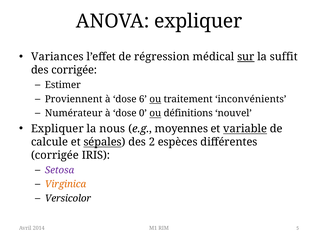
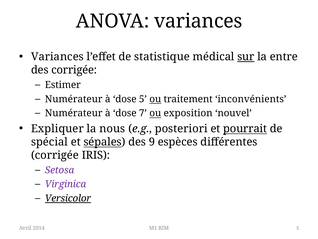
ANOVA expliquer: expliquer -> variances (198, 21)
régression: régression -> statistique (162, 57)
suffit: suffit -> entre (284, 57)
Proviennent: Proviennent -> Numérateur (74, 99)
dose 6: 6 -> 5 (143, 99)
0: 0 -> 7 (143, 113)
définitions: définitions -> exposition (188, 113)
moyennes: moyennes -> posteriori (181, 128)
variable: variable -> pourrait (245, 128)
calcule: calcule -> spécial (49, 142)
2: 2 -> 9 (152, 142)
Virginica colour: orange -> purple (66, 184)
Versicolor underline: none -> present (68, 198)
